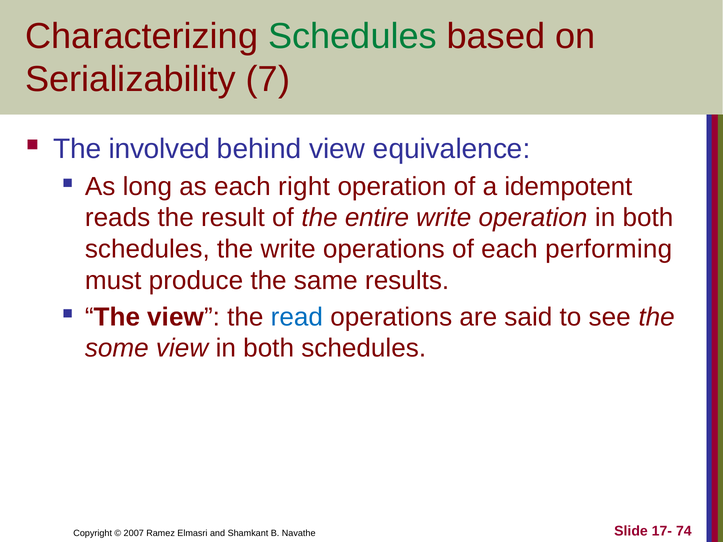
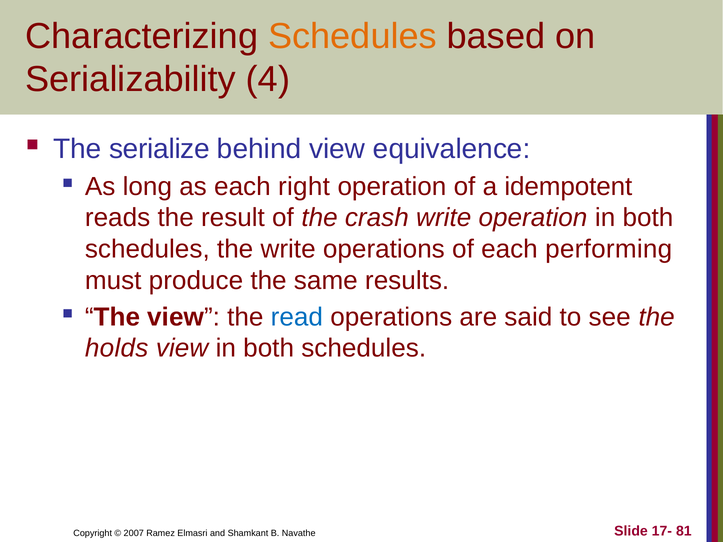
Schedules colour: green -> orange (352, 36)
7: 7 -> 4 (268, 80)
involved: involved -> serialize (159, 149)
entire: entire -> crash (377, 218)
some: some -> holds (117, 348)
74: 74 -> 81 (684, 531)
